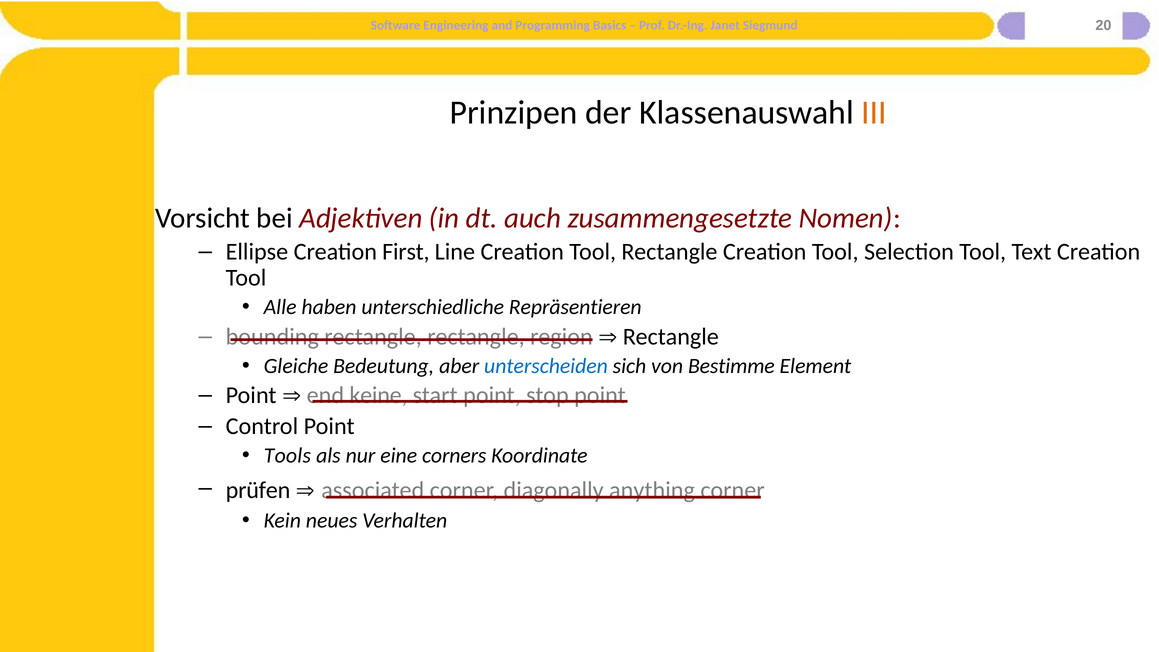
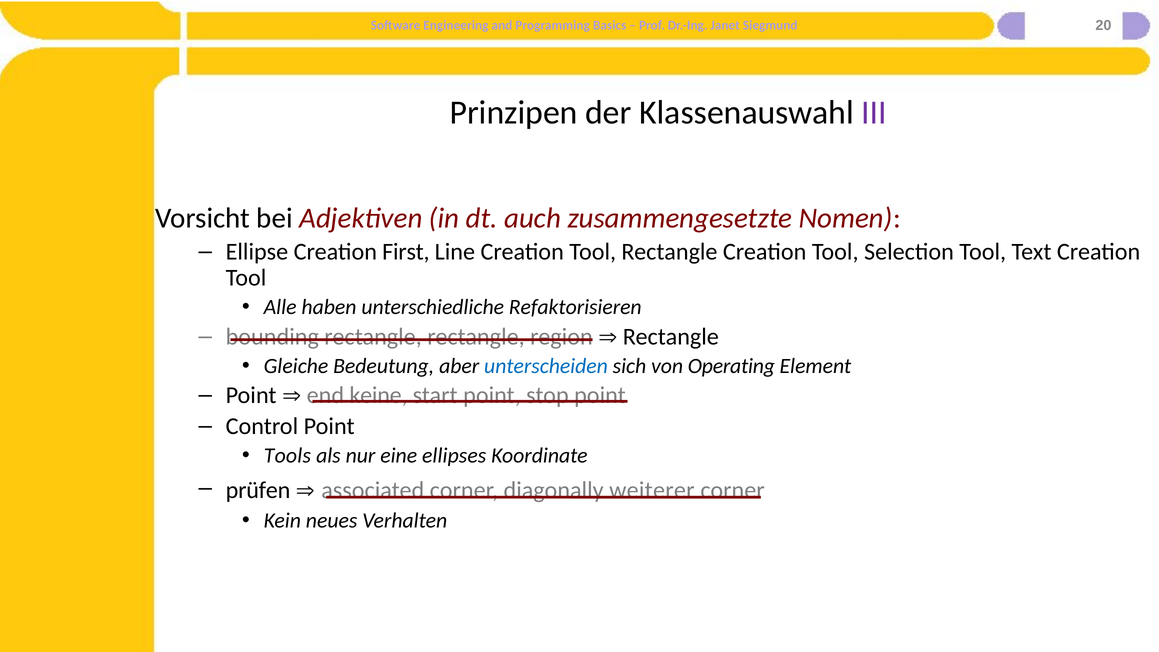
III colour: orange -> purple (874, 112)
Repräsentieren: Repräsentieren -> Refaktorisieren (575, 307)
Bestimme: Bestimme -> Operating (731, 366)
corners: corners -> ellipses (454, 456)
anything: anything -> weiterer (652, 490)
